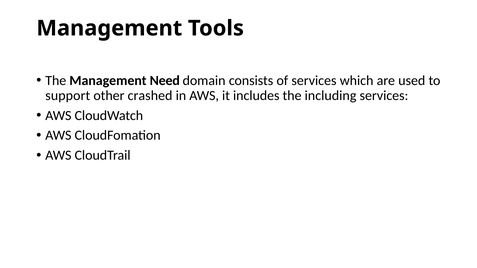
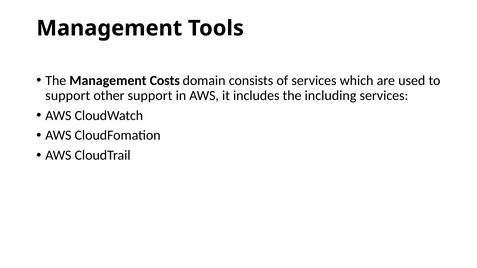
Need: Need -> Costs (165, 81)
other crashed: crashed -> support (150, 96)
